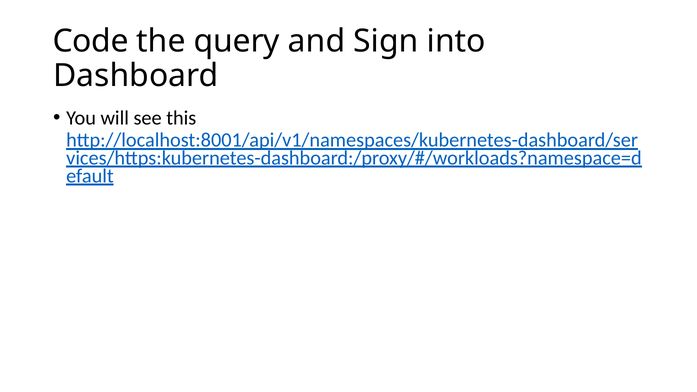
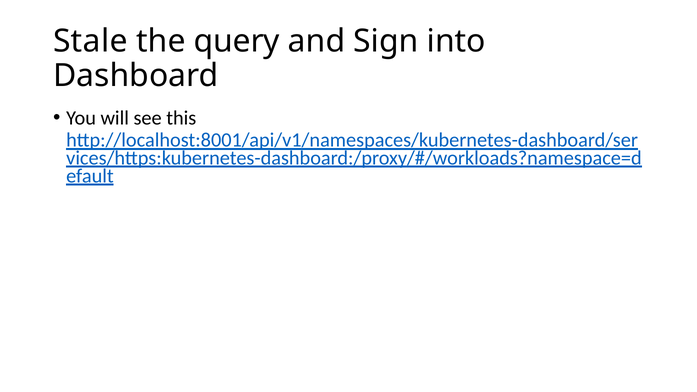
Code: Code -> Stale (90, 41)
